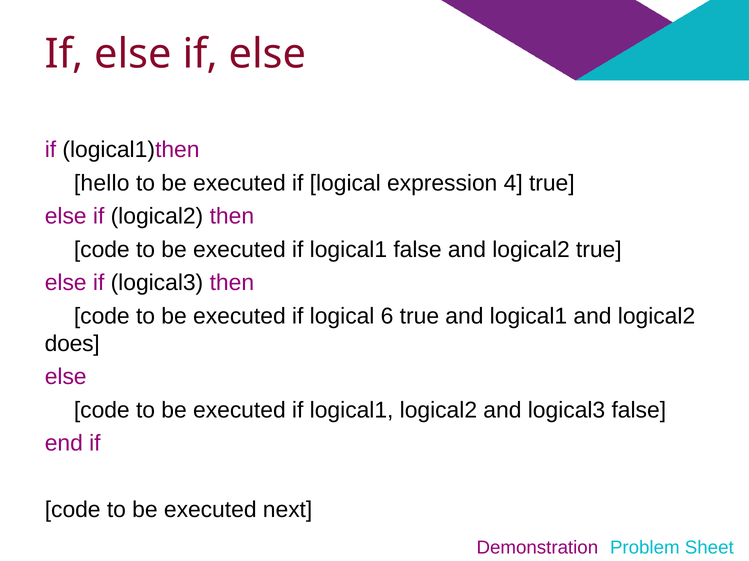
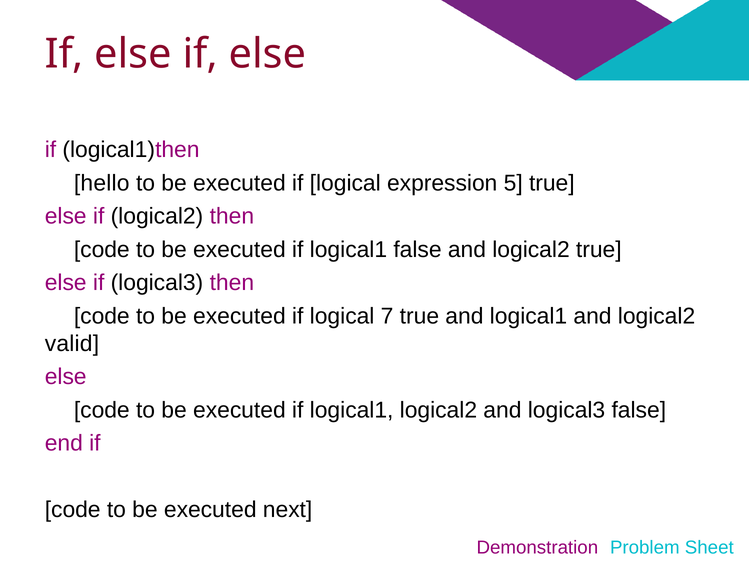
4: 4 -> 5 (513, 183)
6: 6 -> 7 (387, 317)
does: does -> valid (72, 344)
